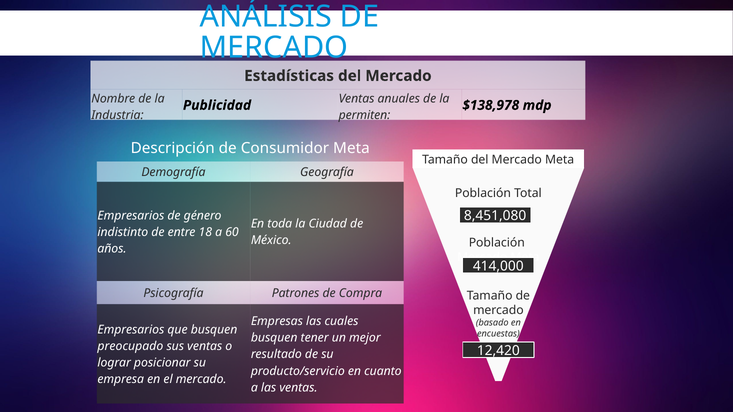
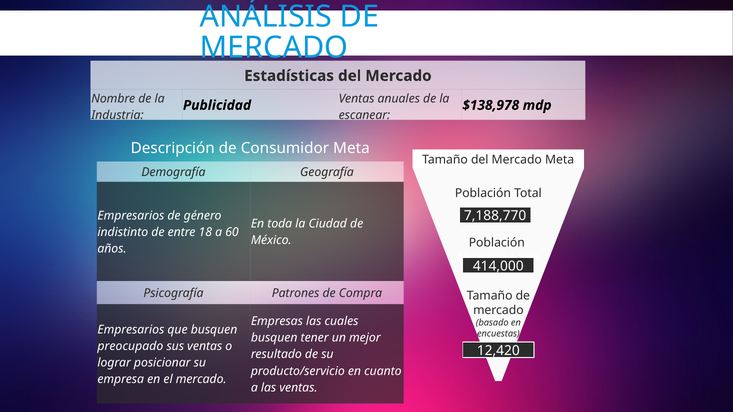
permiten: permiten -> escanear (364, 115)
8,451,080: 8,451,080 -> 7,188,770 (495, 216)
